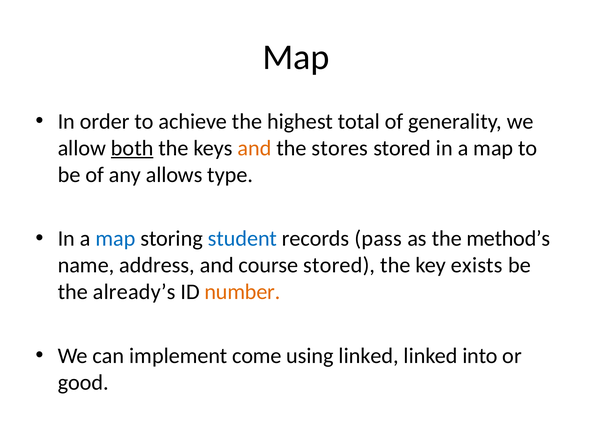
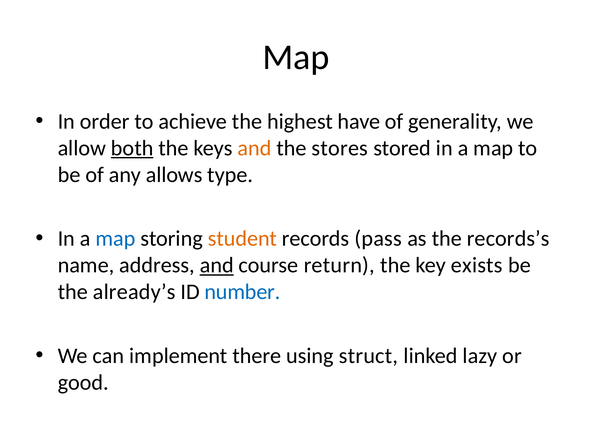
total: total -> have (359, 121)
student colour: blue -> orange (242, 239)
method’s: method’s -> records’s (508, 239)
and underline: none -> present (217, 265)
course stored: stored -> return (339, 265)
number colour: orange -> blue (242, 292)
come: come -> there (257, 356)
using linked: linked -> struct (369, 356)
into: into -> lazy (480, 356)
